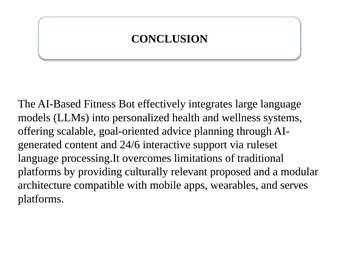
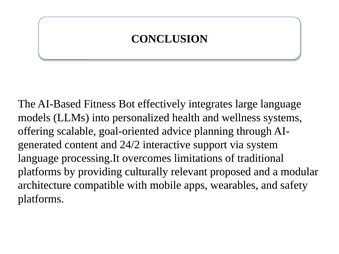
24/6: 24/6 -> 24/2 (130, 145)
ruleset: ruleset -> system (262, 145)
serves: serves -> safety (294, 185)
